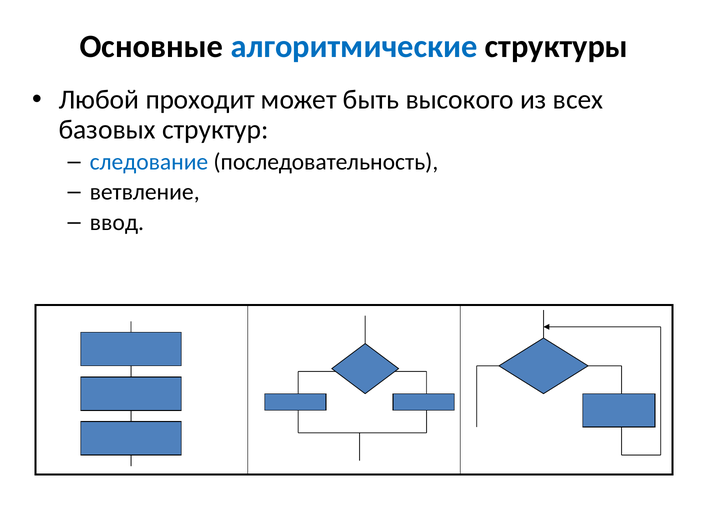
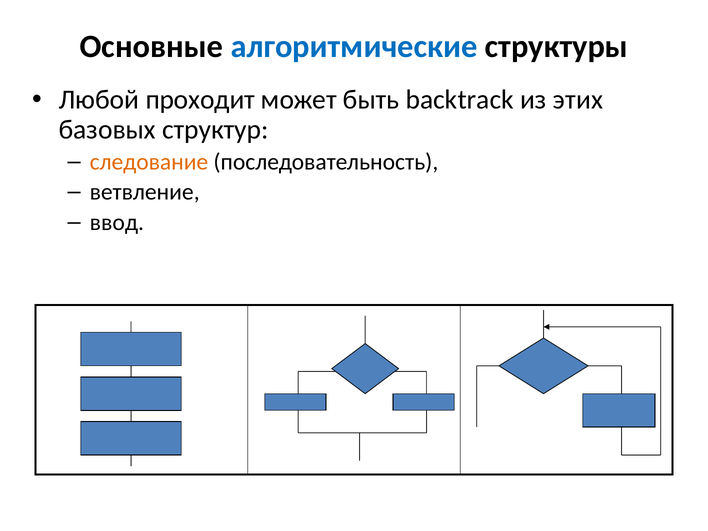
высокого: высокого -> backtrack (460, 100)
всех: всех -> этих (578, 100)
следование colour: blue -> orange (149, 162)
